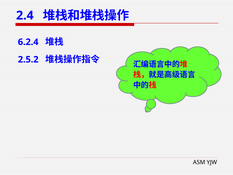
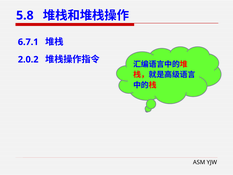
2.4: 2.4 -> 5.8 (25, 15)
6.2.4: 6.2.4 -> 6.7.1 (28, 42)
2.5.2: 2.5.2 -> 2.0.2 (28, 59)
